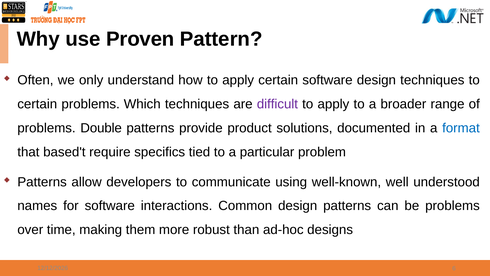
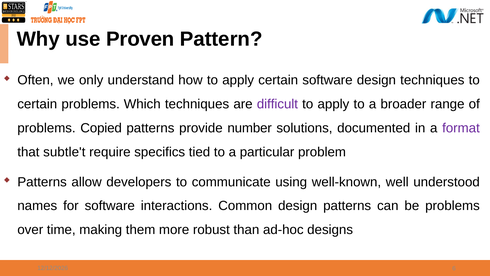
Double: Double -> Copied (101, 128)
product: product -> number (250, 128)
format colour: blue -> purple (461, 128)
based't: based't -> subtle't (64, 152)
